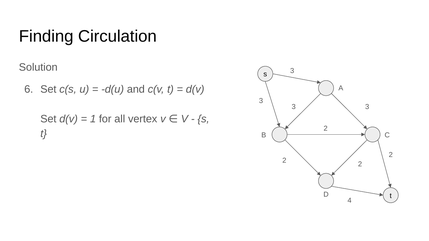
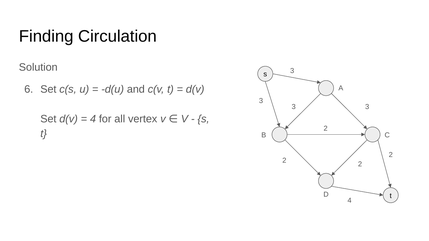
1: 1 -> 4 (93, 119)
